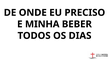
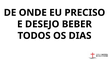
MINHA: MINHA -> DESEJO (42, 24)
